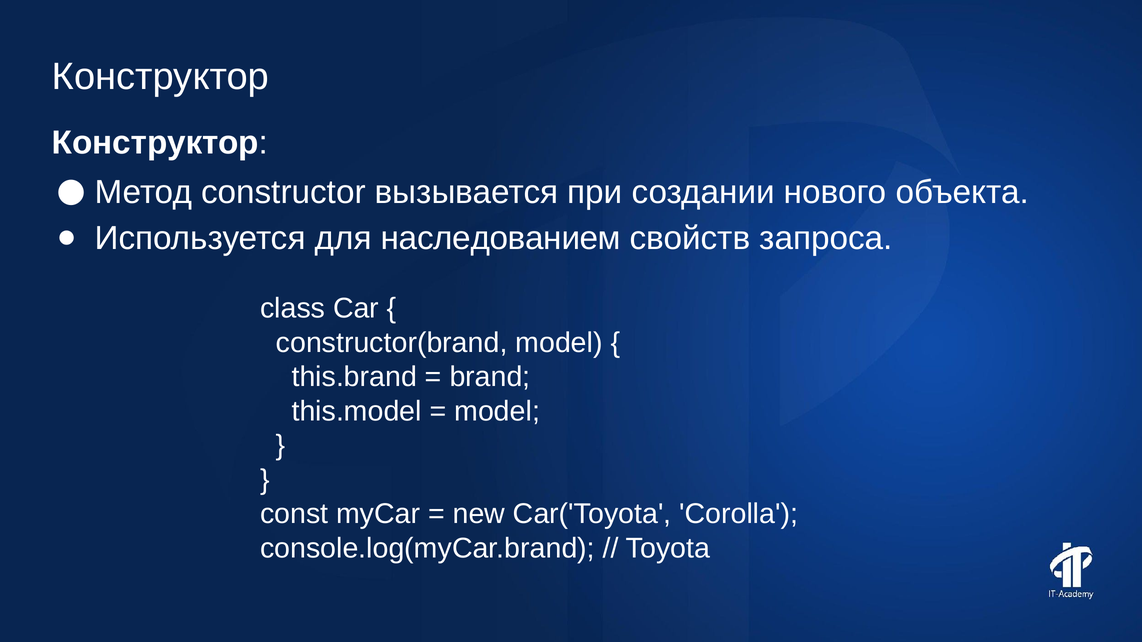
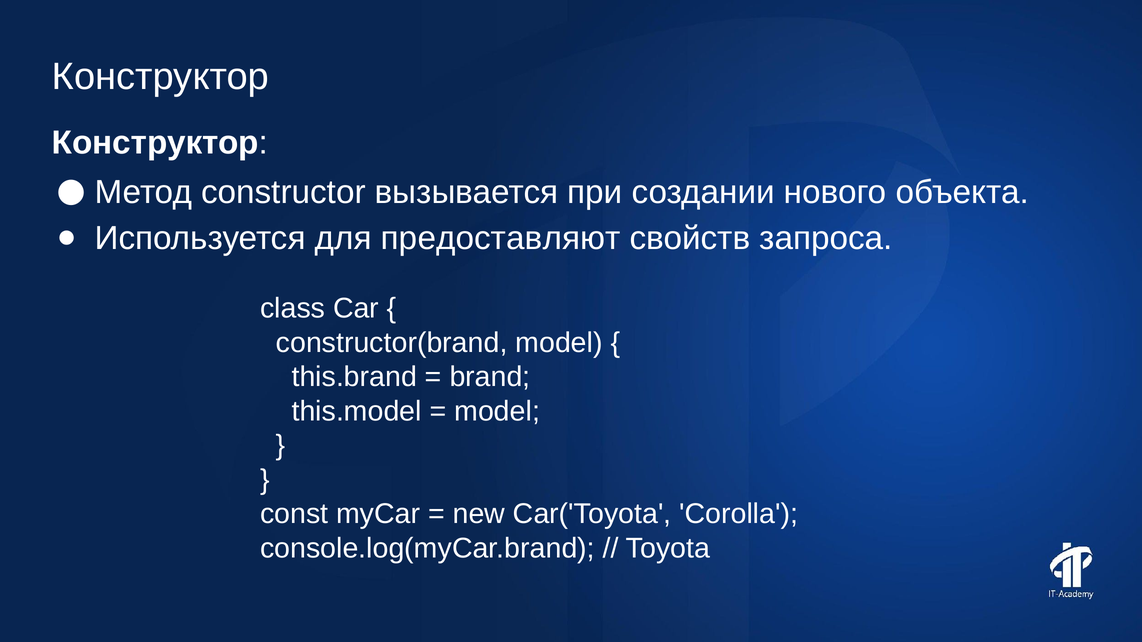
наследованием: наследованием -> предоставляют (501, 238)
